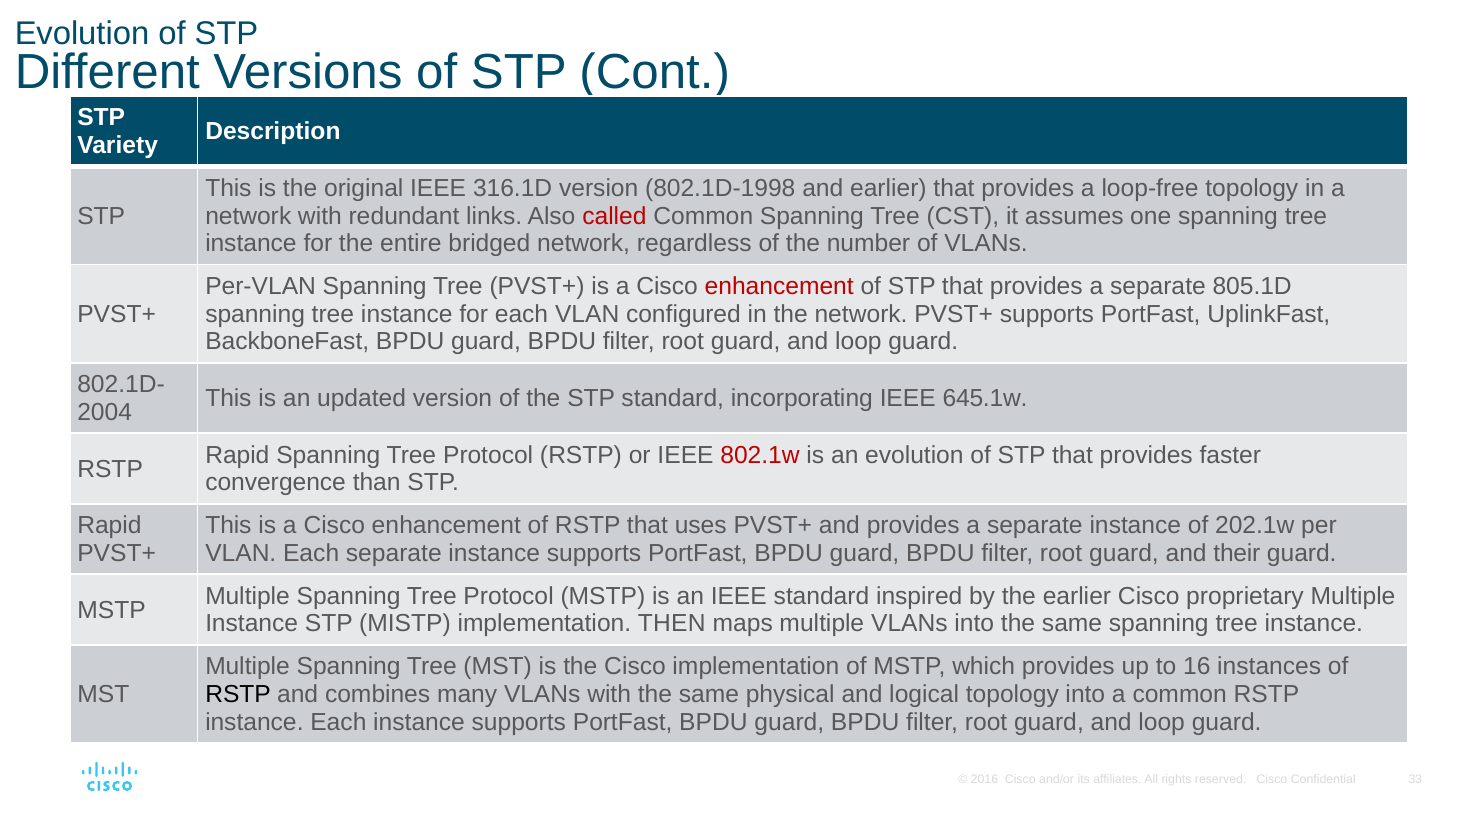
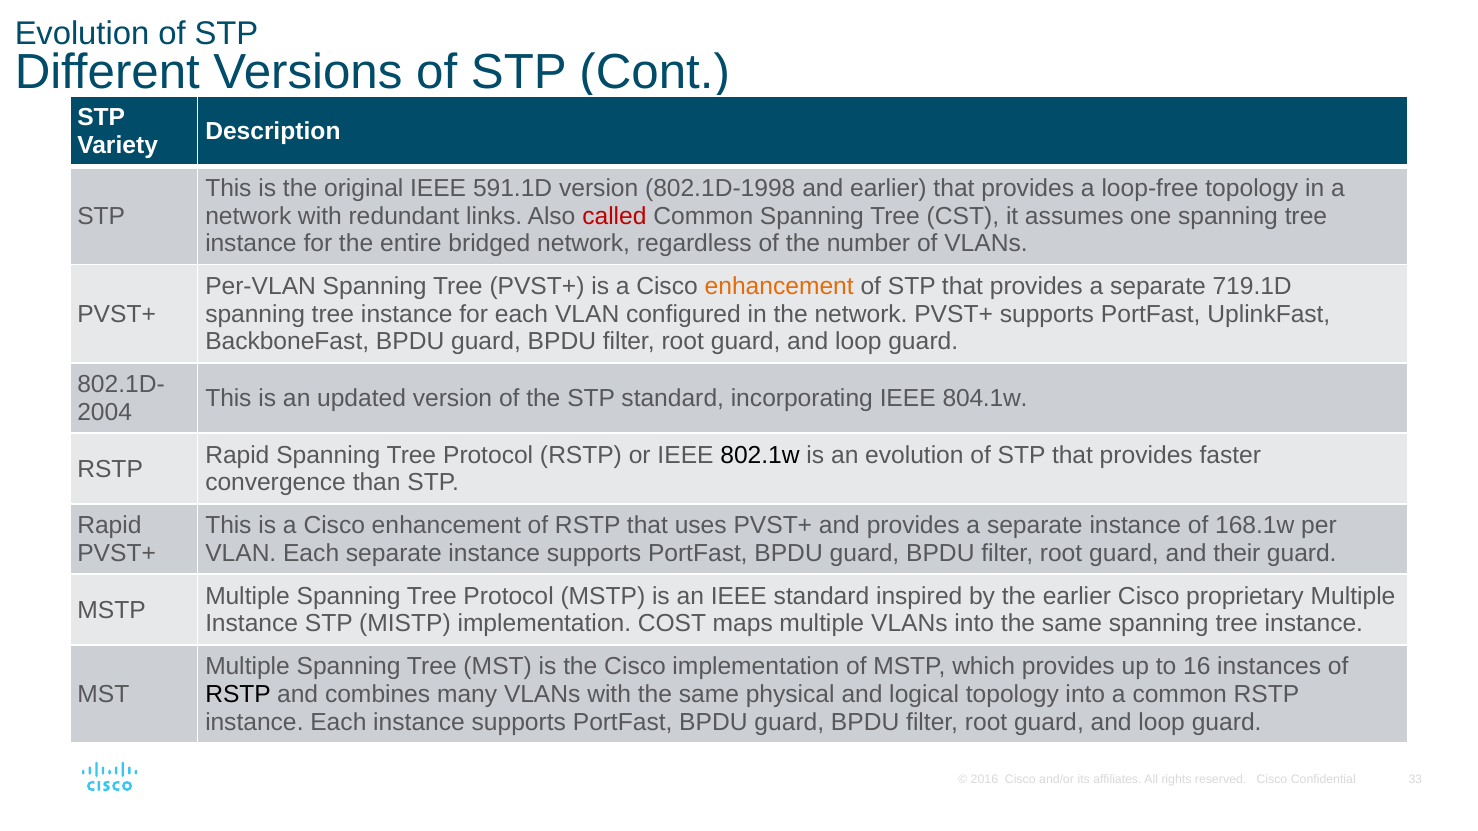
316.1D: 316.1D -> 591.1D (513, 188)
enhancement colour: red -> orange (779, 287)
805.1D: 805.1D -> 719.1D (1252, 287)
645.1w: 645.1w -> 804.1w (985, 399)
802.1w colour: red -> black (760, 455)
202.1w: 202.1w -> 168.1w (1255, 526)
THEN: THEN -> COST (672, 624)
